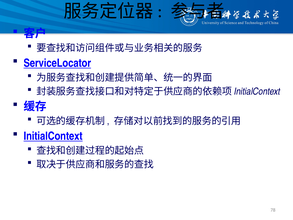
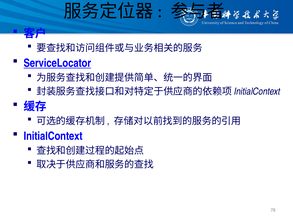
InitialContext underline: present -> none (53, 136)
